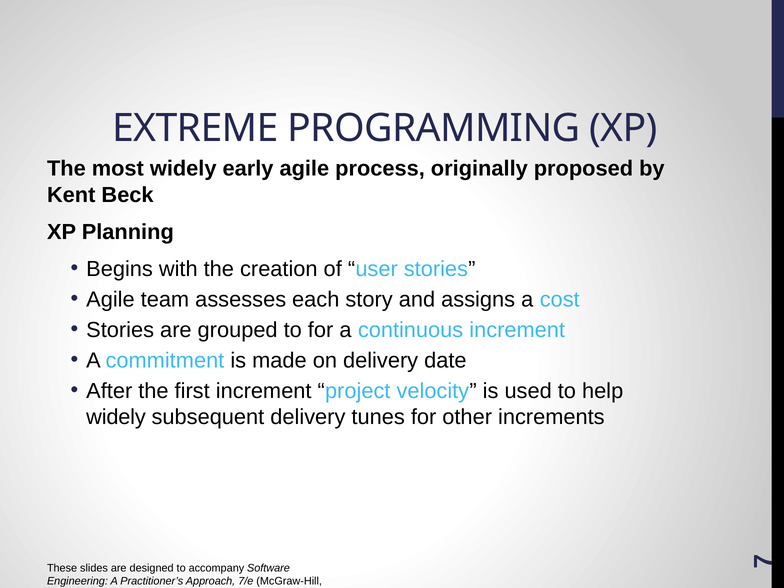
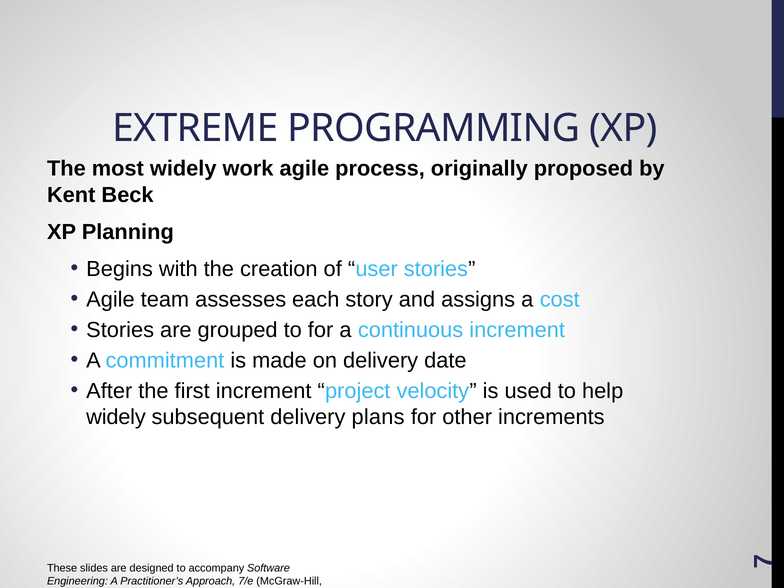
early: early -> work (248, 169)
tunes: tunes -> plans (378, 417)
